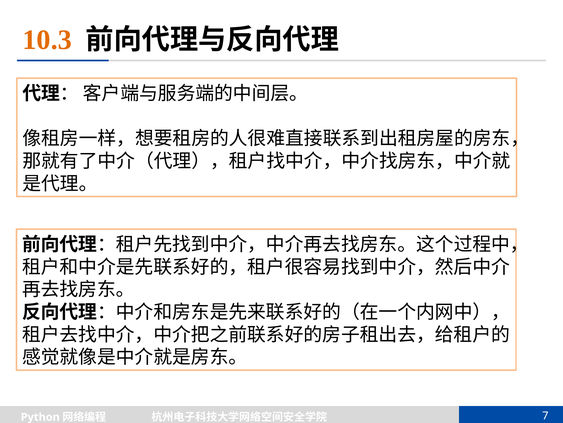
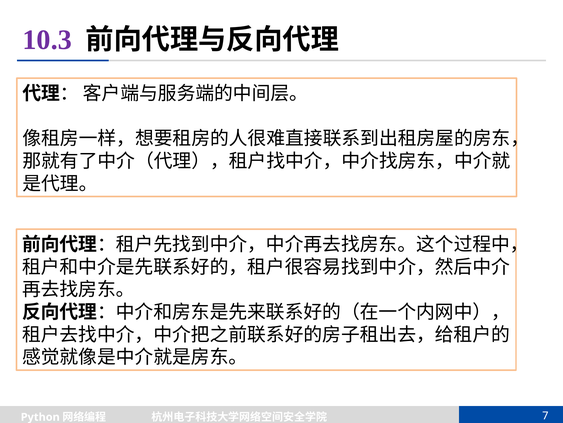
10.3 colour: orange -> purple (47, 40)
